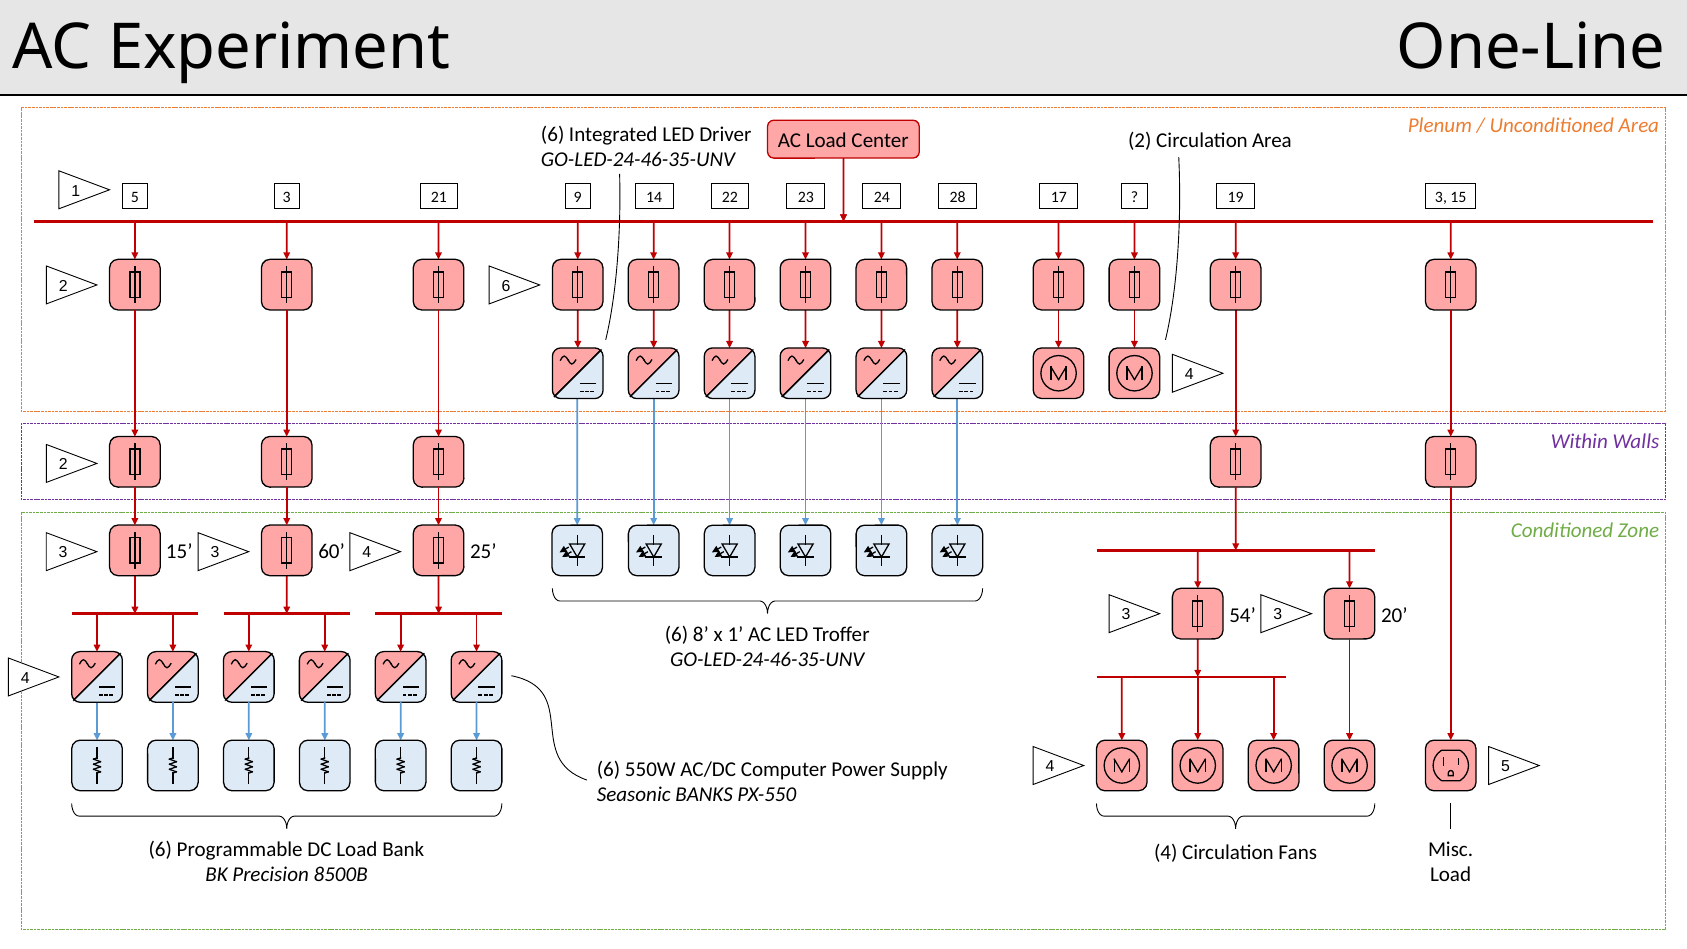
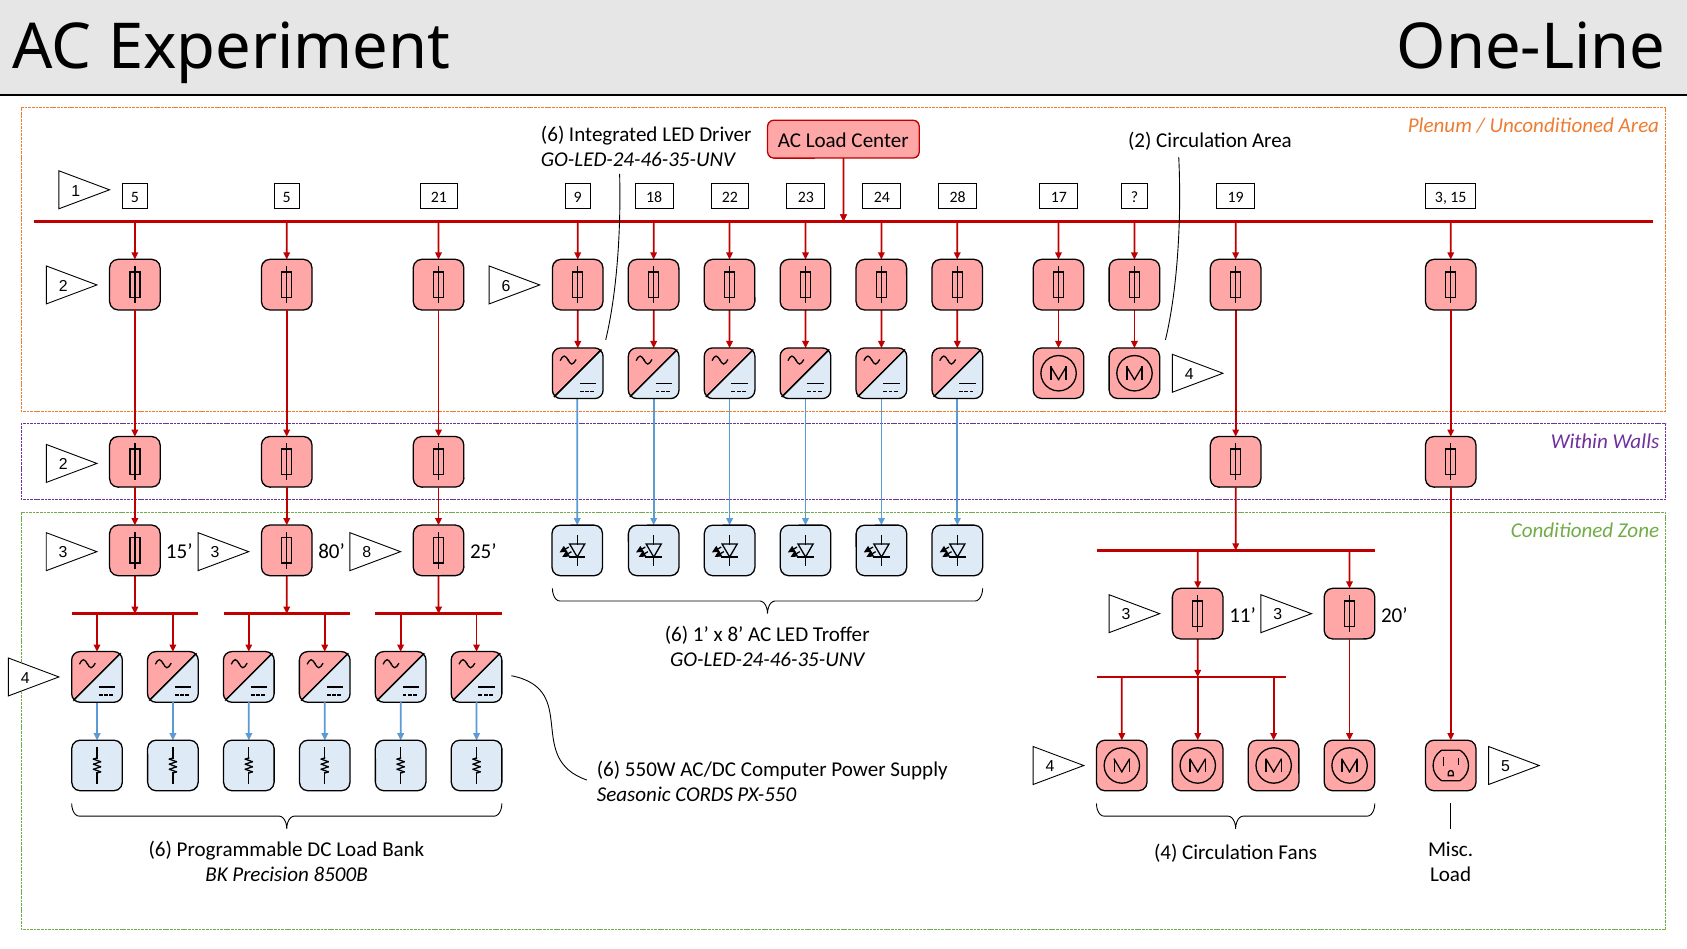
1 3: 3 -> 5 (287, 197)
14: 14 -> 18 (654, 197)
60: 60 -> 80 (332, 552)
3 4: 4 -> 8 (367, 553)
54: 54 -> 11 (1243, 615)
6 8: 8 -> 1 (701, 634)
x 1: 1 -> 8 (735, 634)
BANKS: BANKS -> CORDS (704, 795)
